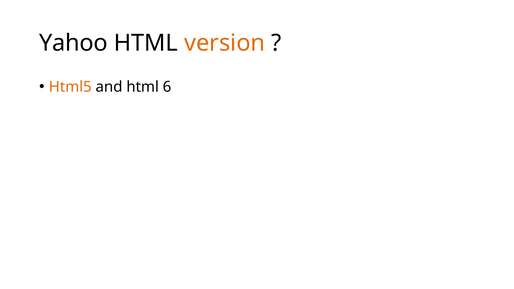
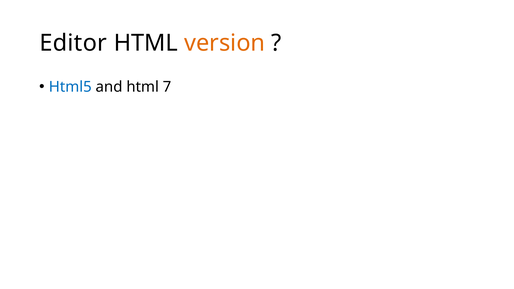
Yahoo: Yahoo -> Editor (73, 43)
Html5 colour: orange -> blue (70, 87)
6: 6 -> 7 (167, 87)
